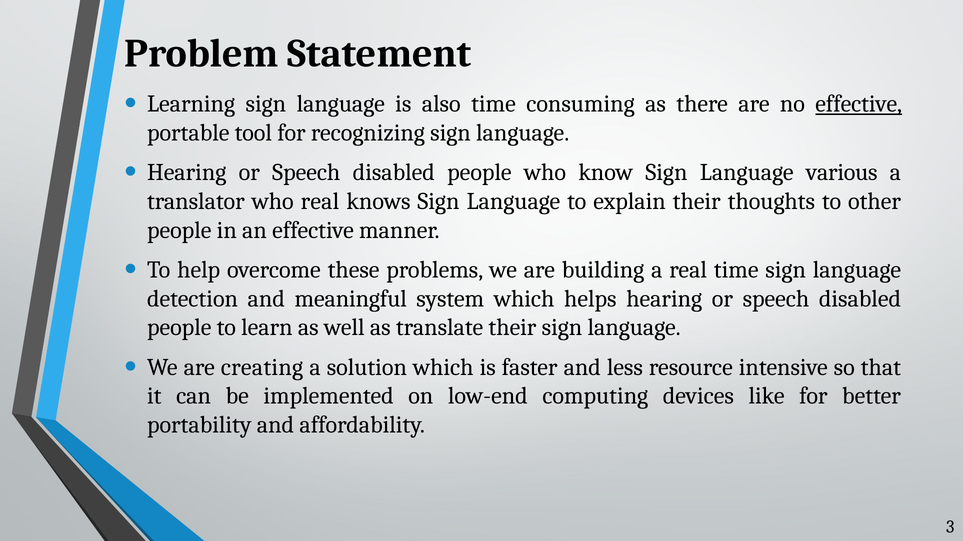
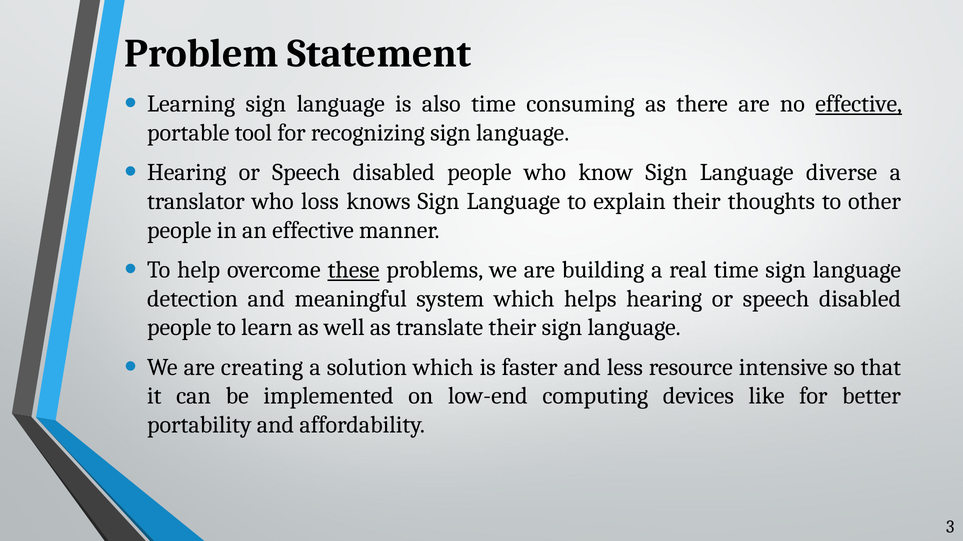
various: various -> diverse (842, 173)
who real: real -> loss (320, 201)
these underline: none -> present (354, 270)
